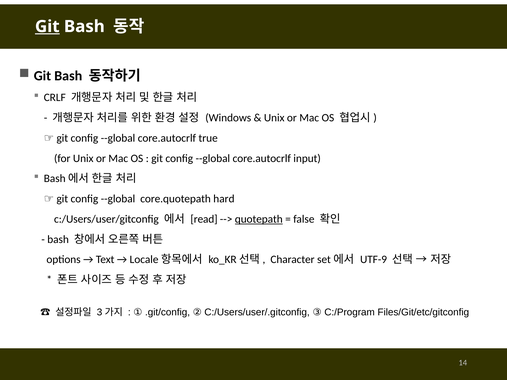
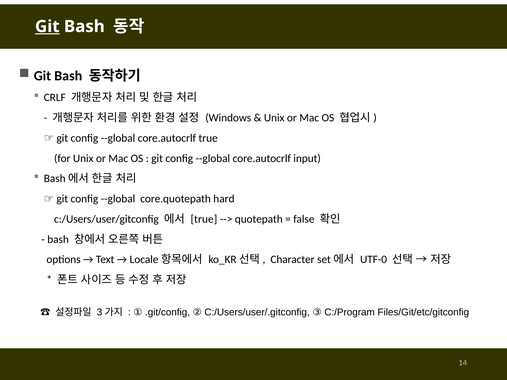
read: read -> true (204, 219)
quotepath underline: present -> none (259, 219)
UTF-9: UTF-9 -> UTF-0 (374, 260)
